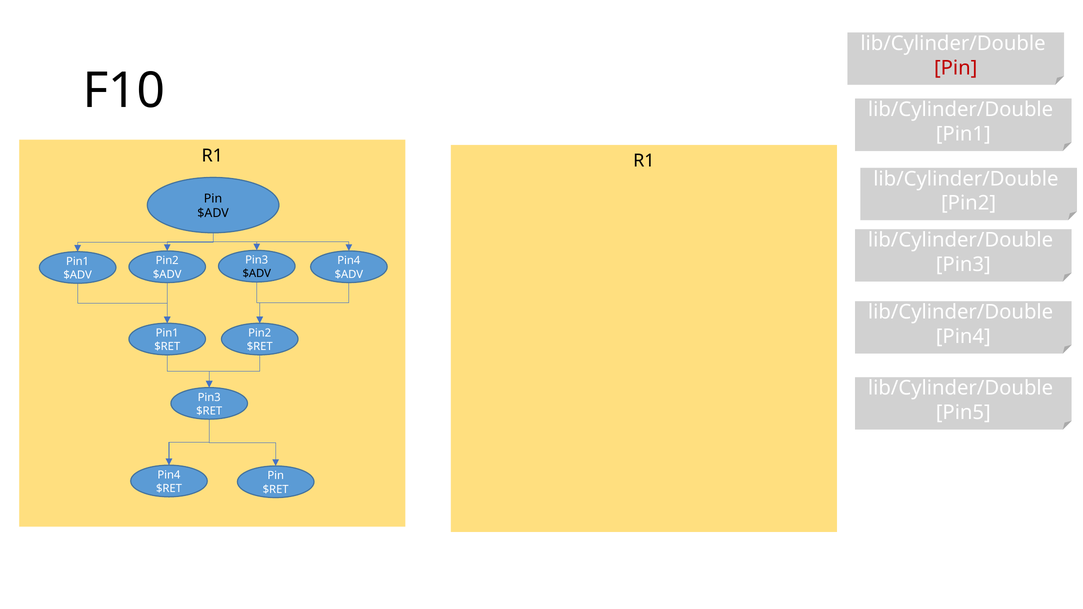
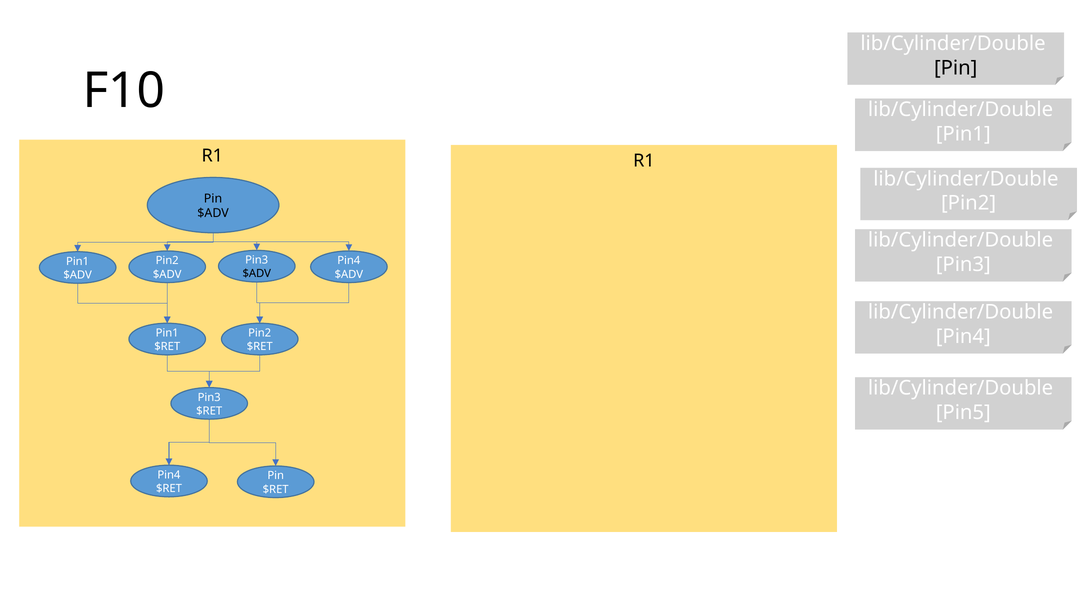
Pin colour: red -> black (956, 68)
